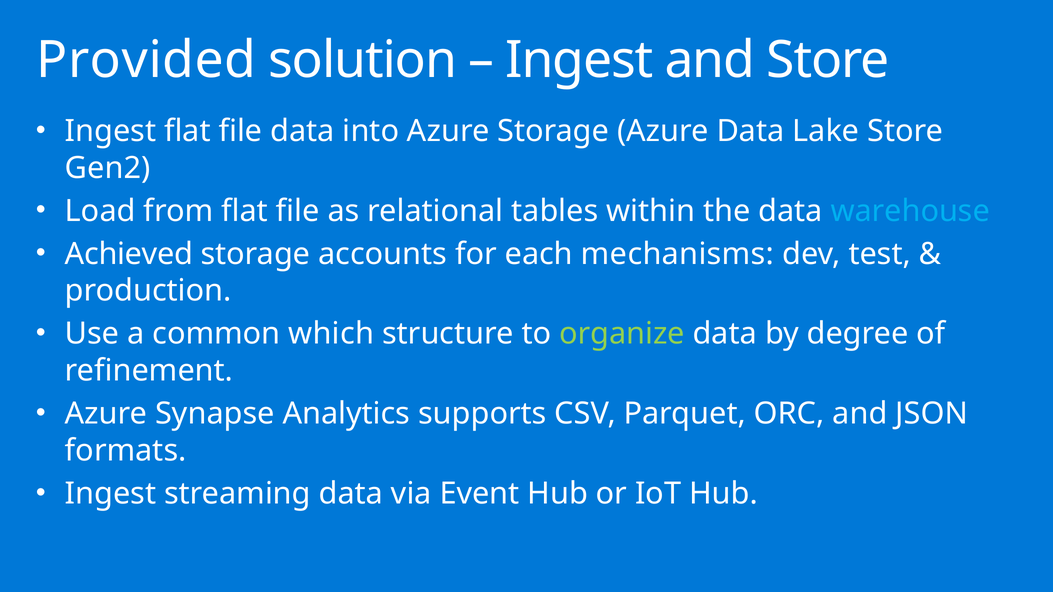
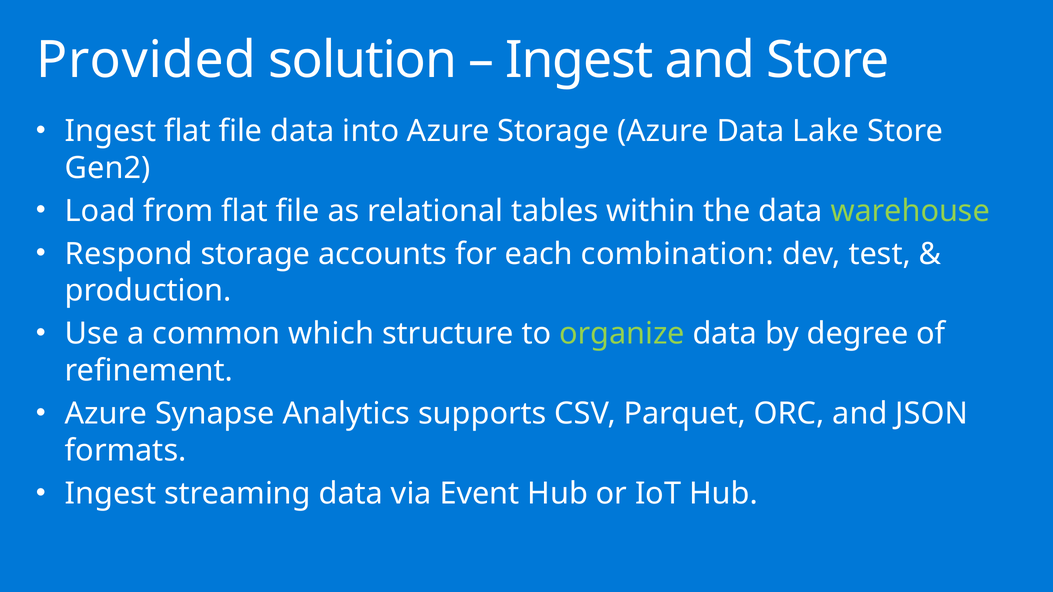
warehouse colour: light blue -> light green (910, 211)
Achieved: Achieved -> Respond (129, 254)
mechanisms: mechanisms -> combination (678, 254)
